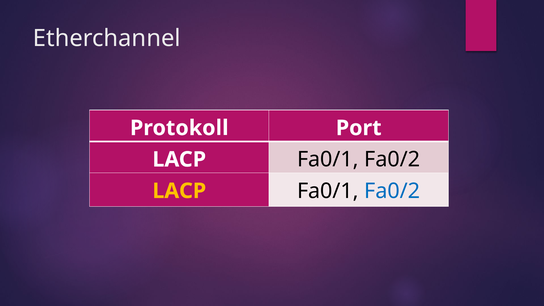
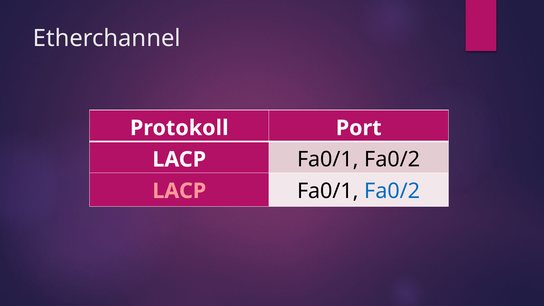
LACP colour: yellow -> pink (179, 191)
